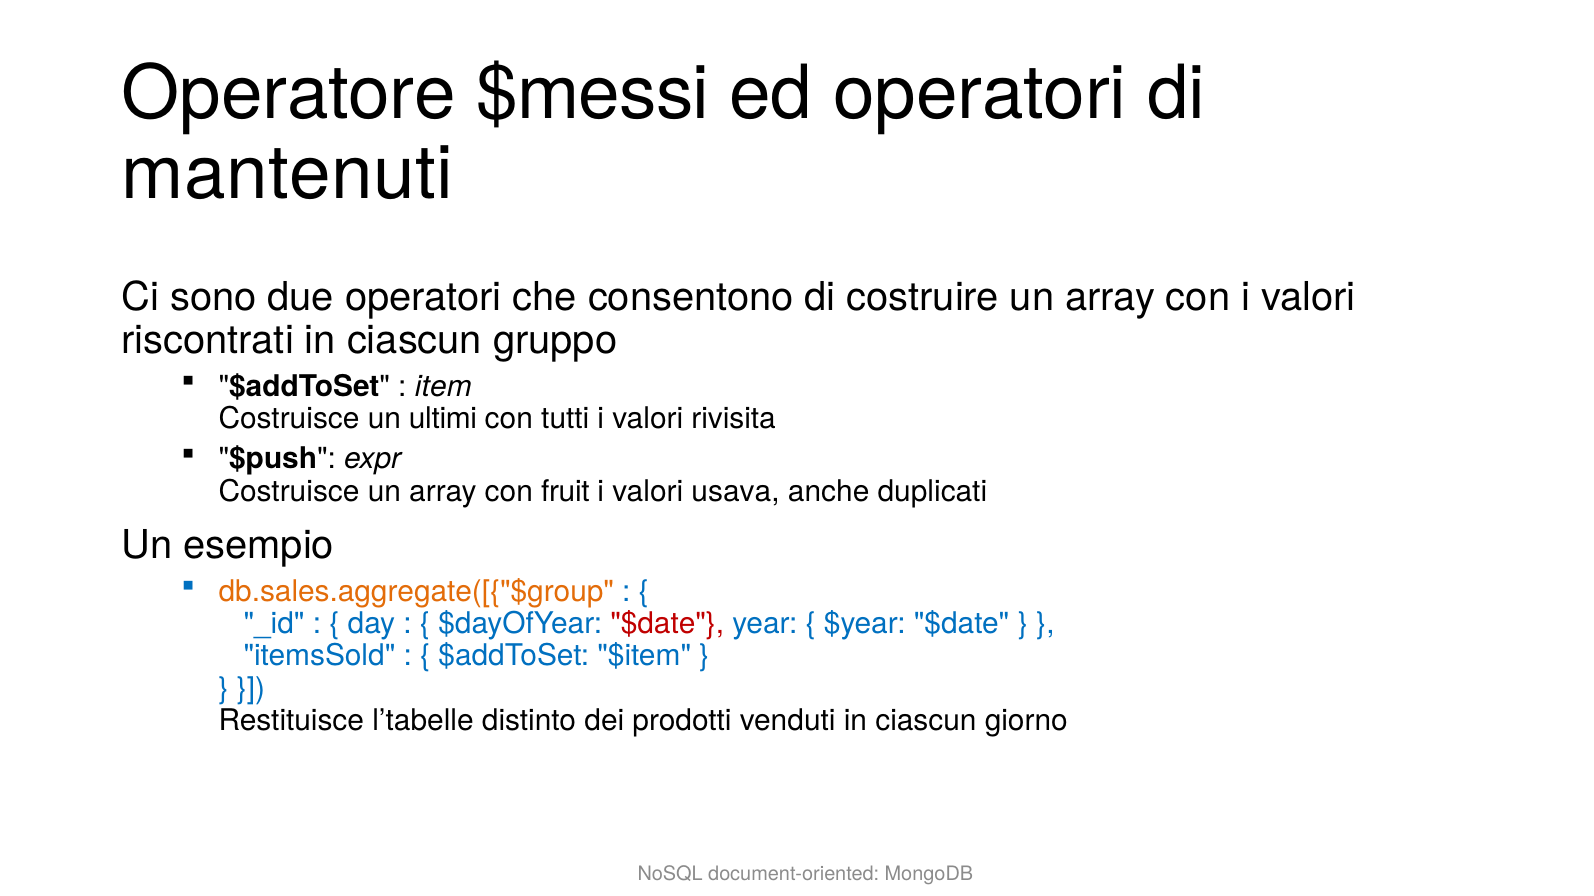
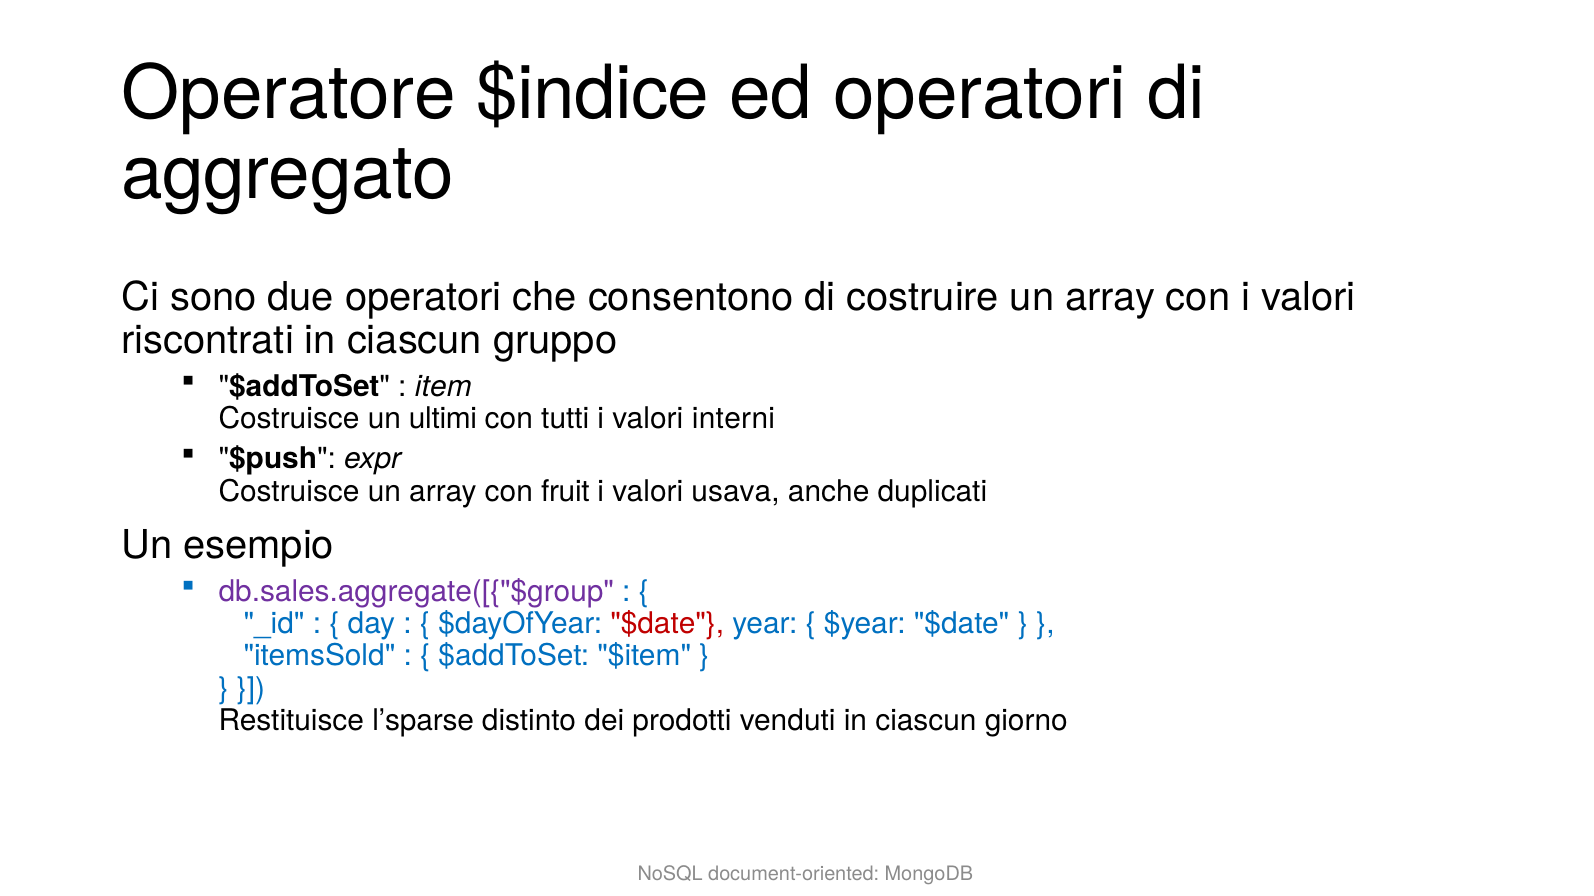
$messi: $messi -> $indice (593, 94)
mantenuti: mantenuti -> aggregato (288, 174)
rivisita: rivisita -> interni (733, 419)
db.sales.aggregate([{"$group colour: orange -> purple (416, 592)
l’tabelle: l’tabelle -> l’sparse (423, 721)
